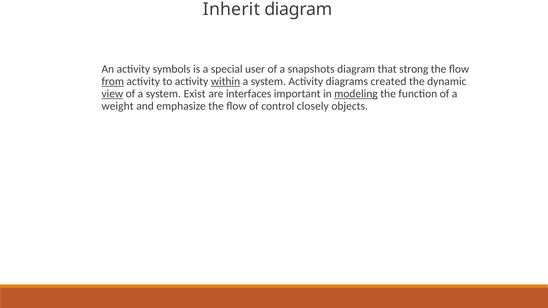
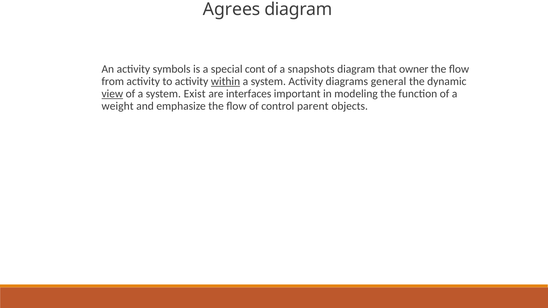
Inherit: Inherit -> Agrees (232, 9)
user: user -> cont (255, 69)
strong: strong -> owner (414, 69)
from underline: present -> none (113, 81)
created: created -> general (388, 81)
modeling underline: present -> none (356, 94)
closely: closely -> parent (313, 106)
